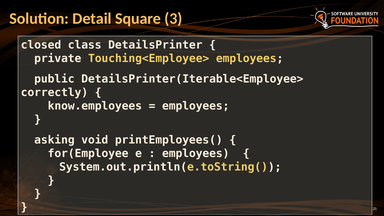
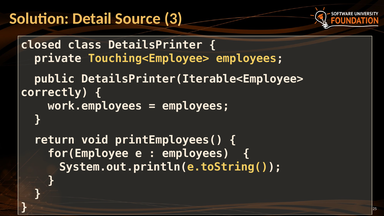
Square: Square -> Source (138, 19)
know.employees: know.employees -> work.employees (95, 106)
asking: asking -> return (54, 140)
